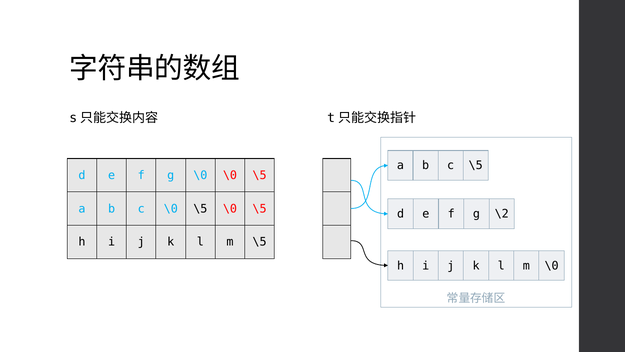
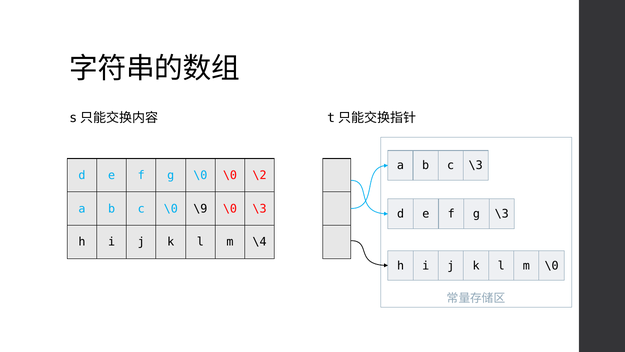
c \5: \5 -> \3 (476, 165)
\0 \0 \5: \5 -> \2 (260, 175)
c \0 \5: \5 -> \9 (200, 208)
\5: \5 -> \3 (260, 208)
g \2: \2 -> \3 (502, 214)
m \5: \5 -> \4 (260, 242)
